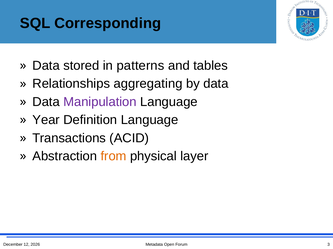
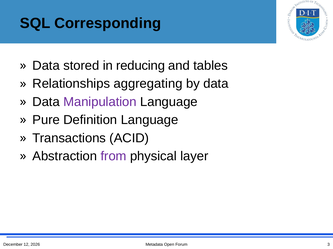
patterns: patterns -> reducing (141, 66)
Year: Year -> Pure (46, 120)
from colour: orange -> purple (114, 157)
